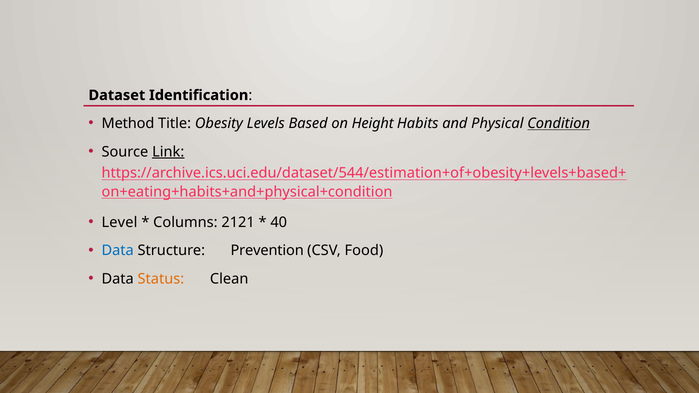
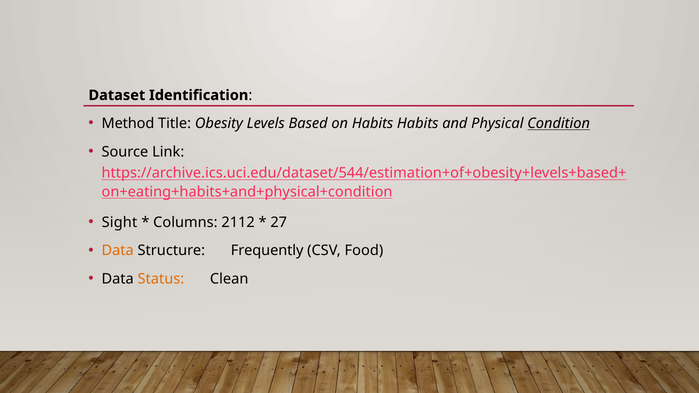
on Height: Height -> Habits (373, 124)
Link underline: present -> none (168, 152)
Level: Level -> Sight (119, 222)
2121: 2121 -> 2112 (238, 222)
40: 40 -> 27 (279, 222)
Data colour: blue -> orange (118, 251)
Prevention: Prevention -> Frequently (267, 251)
